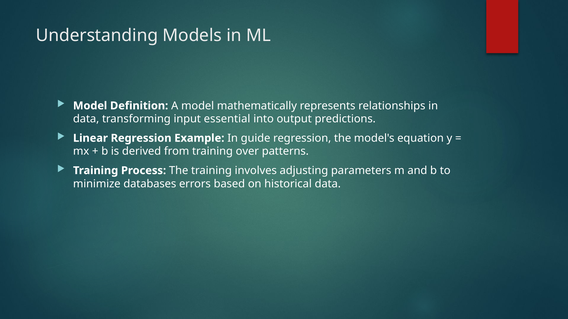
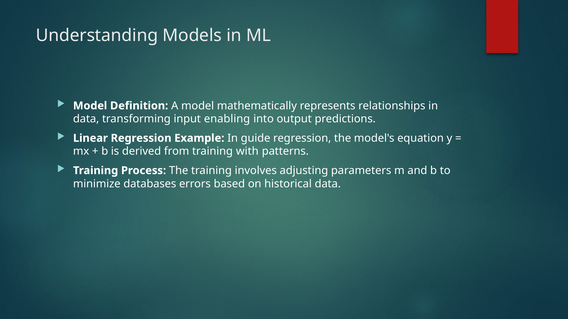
essential: essential -> enabling (227, 119)
over: over -> with (247, 152)
